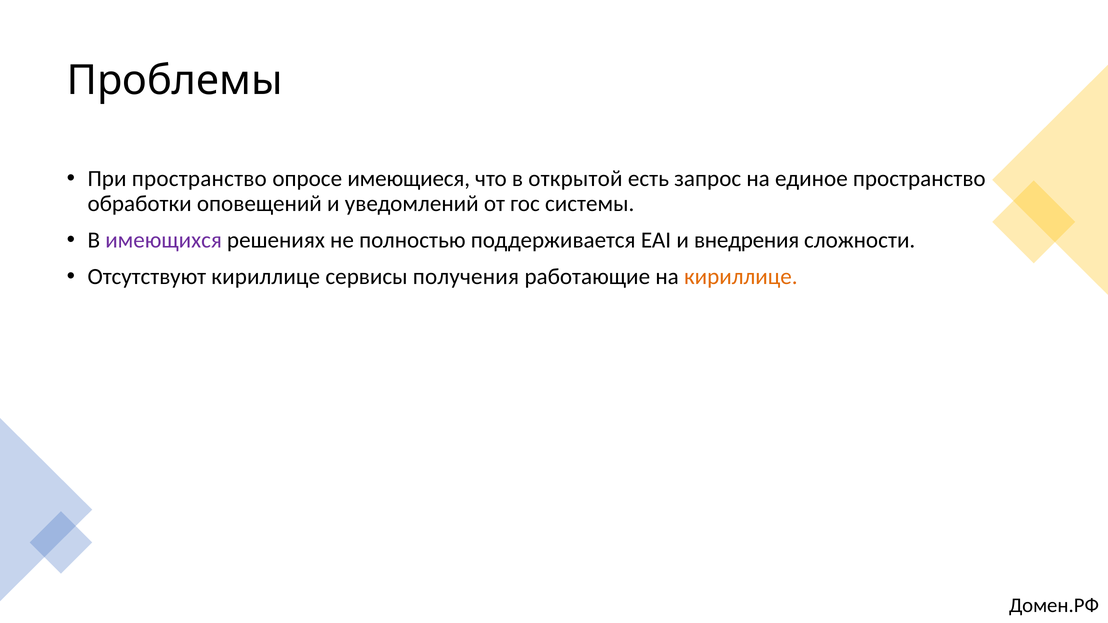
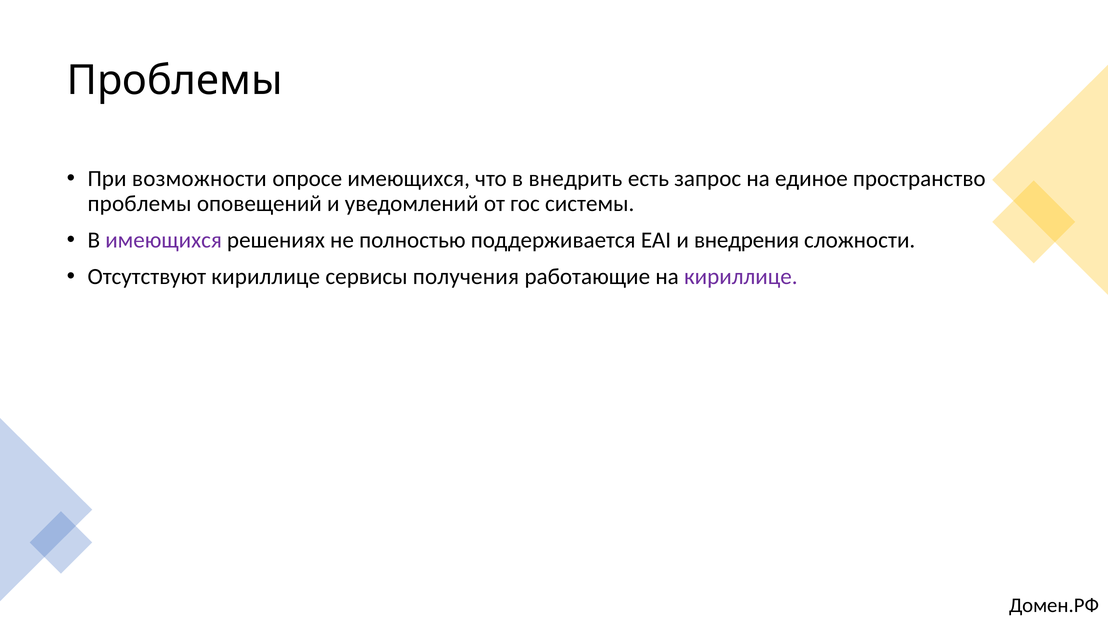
При пространство: пространство -> возможности (199, 179)
опросе имеющиеся: имеющиеся -> имеющихся (409, 179)
открытой: открытой -> внедрить (575, 179)
обработки: обработки -> проблемы (140, 204)
кириллице colour: orange -> purple (741, 277)
